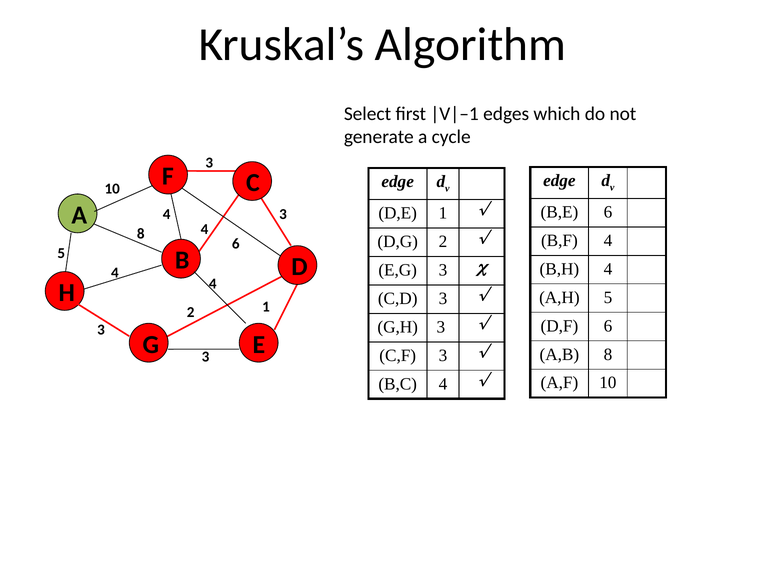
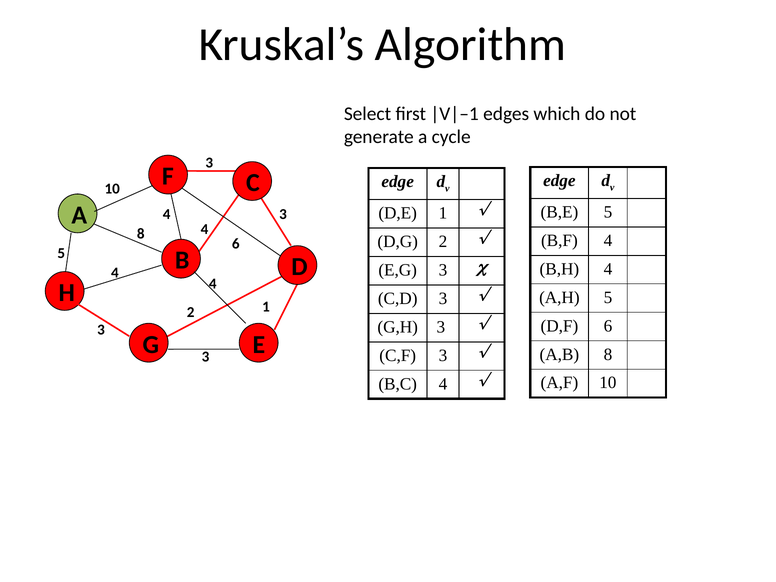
B,E 6: 6 -> 5 (608, 212)
